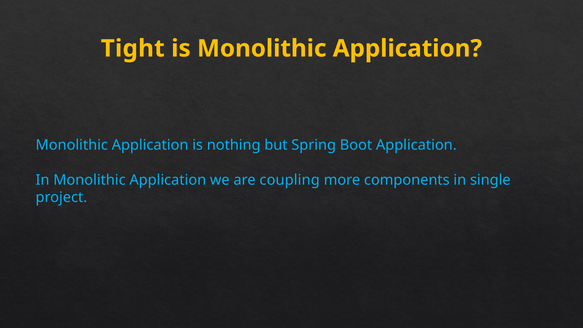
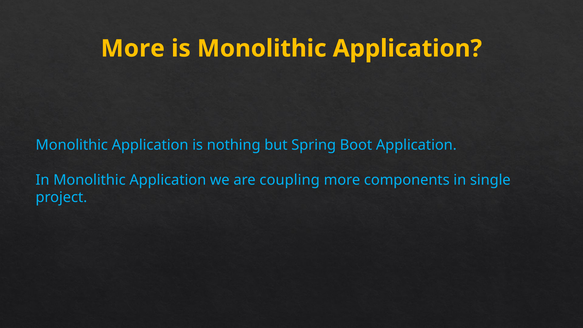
Tight: Tight -> More (133, 49)
